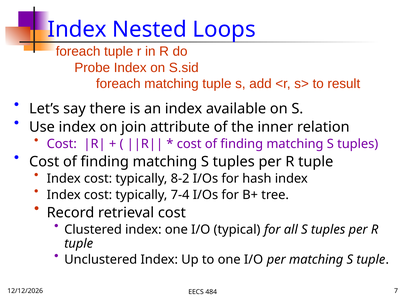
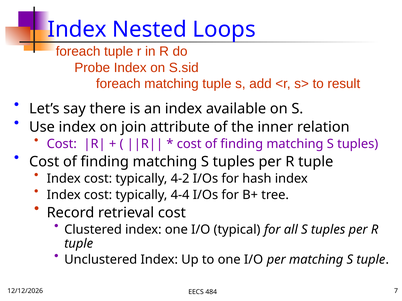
8-2: 8-2 -> 4-2 (180, 179)
7-4: 7-4 -> 4-4 (180, 195)
